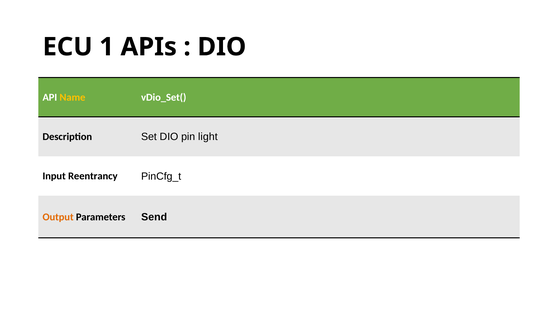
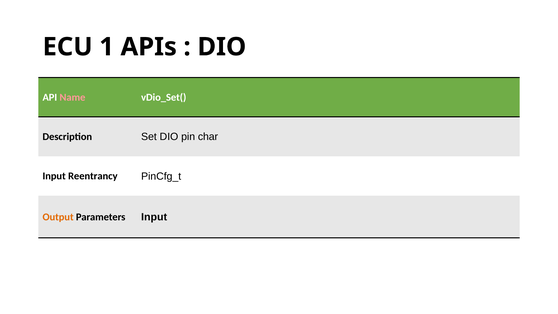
Name colour: yellow -> pink (72, 97)
light: light -> char (208, 137)
Parameters Send: Send -> Input (154, 217)
